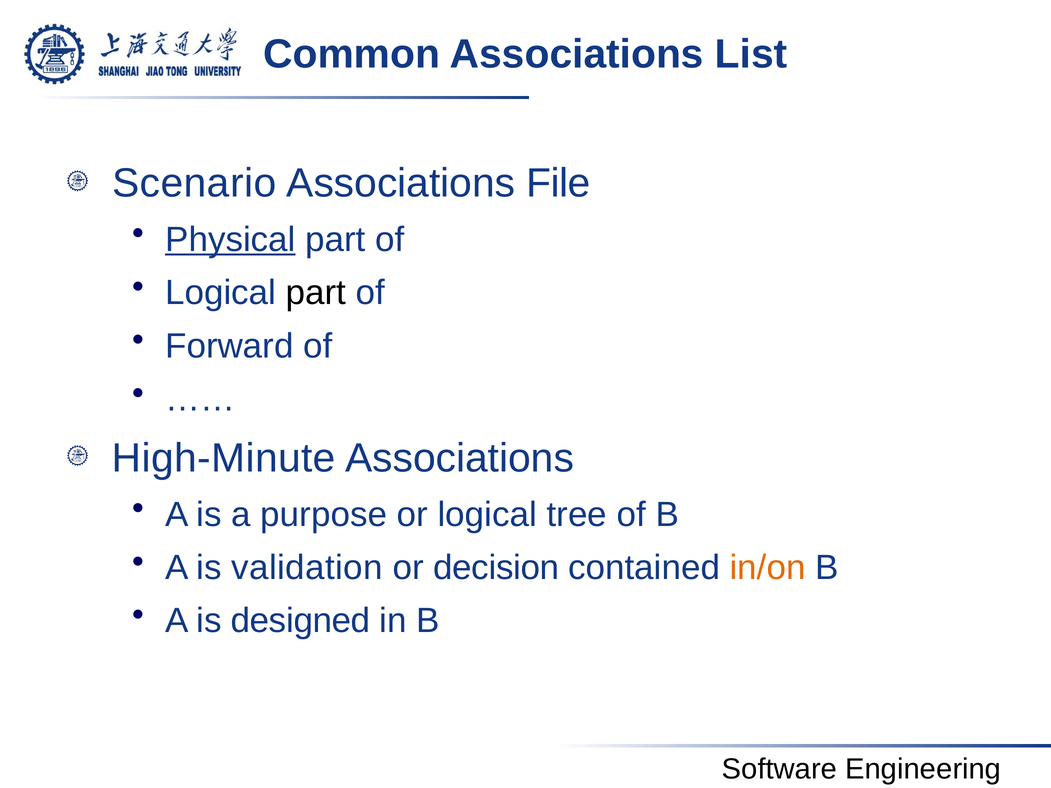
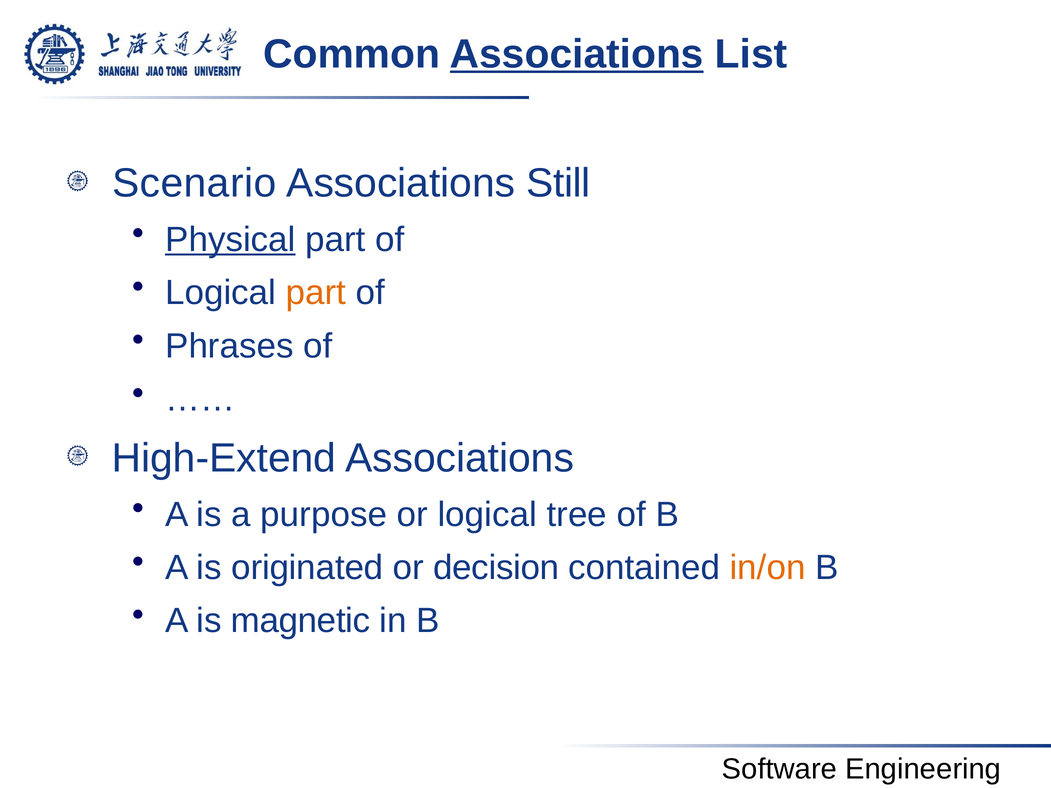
Associations underline: none -> present (577, 54)
File: File -> Still (558, 183)
part colour: black -> orange (316, 293)
Forward: Forward -> Phrases (229, 346)
High-Minute: High-Minute -> High-Extend (224, 458)
validation: validation -> originated (307, 568)
designed: designed -> magnetic (301, 621)
